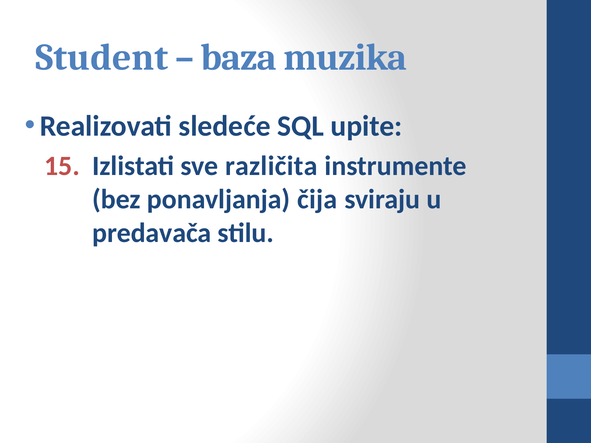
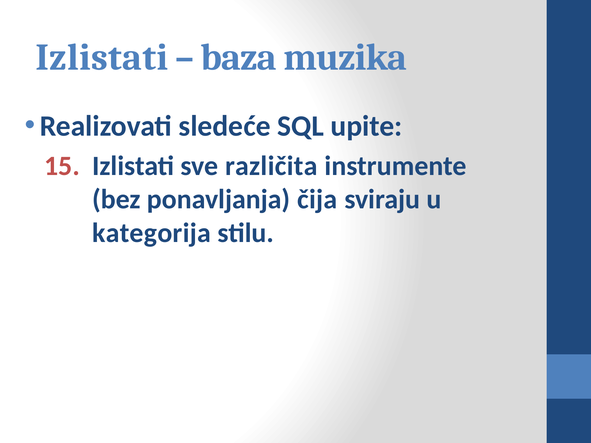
Student: Student -> Izlistati (102, 57)
predavača: predavača -> kategorija (152, 233)
